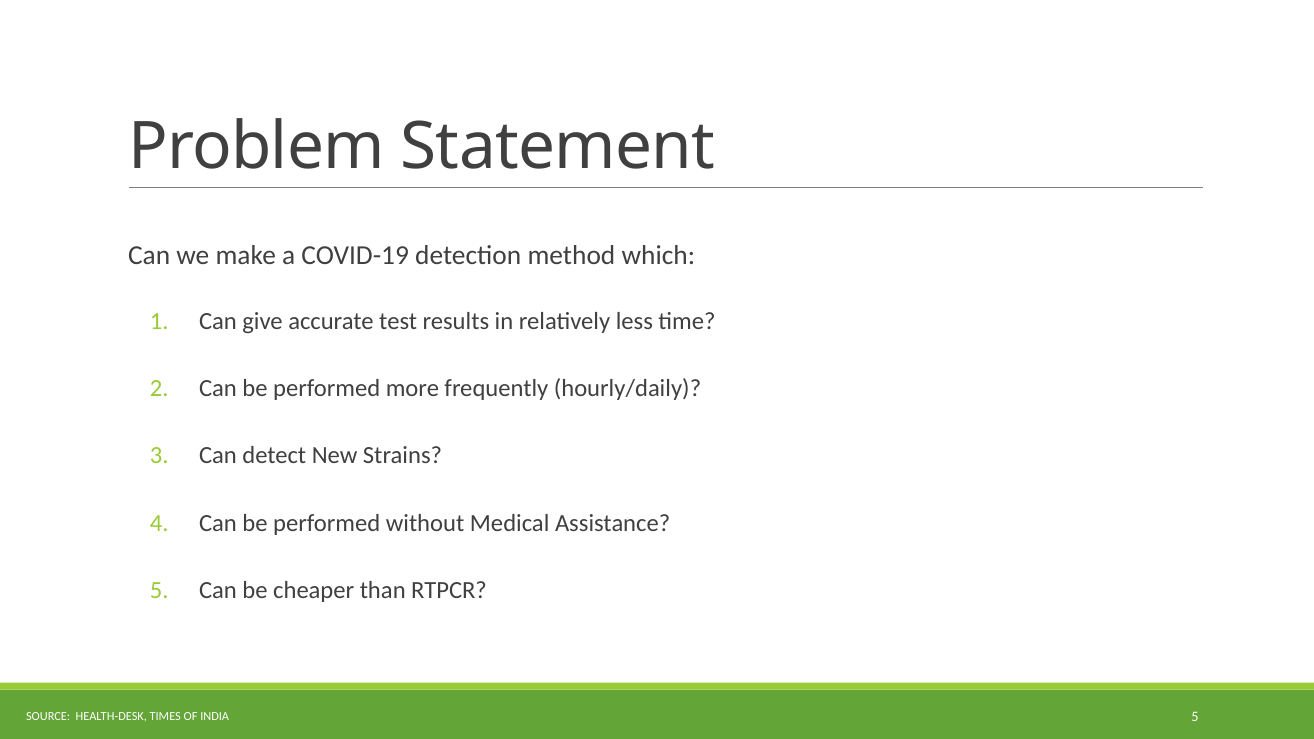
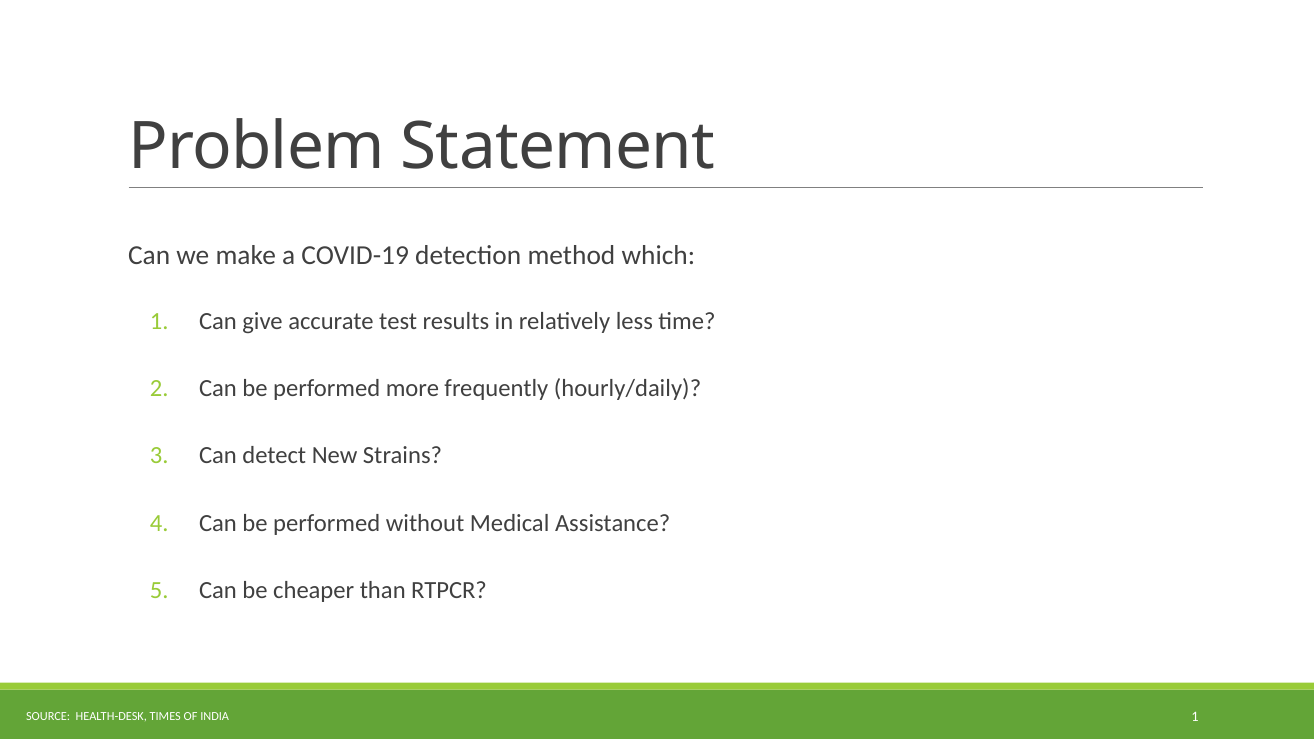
INDIA 5: 5 -> 1 (1195, 717)
